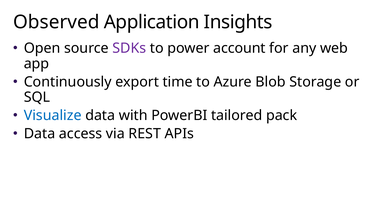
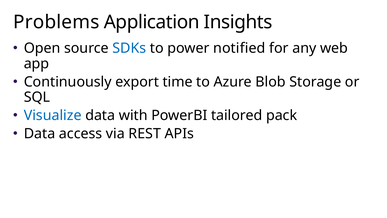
Observed: Observed -> Problems (56, 22)
SDKs colour: purple -> blue (129, 48)
account: account -> notified (239, 48)
